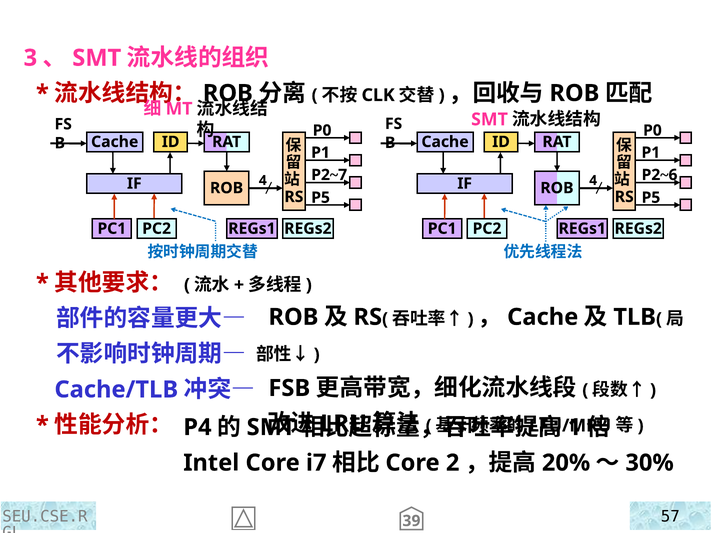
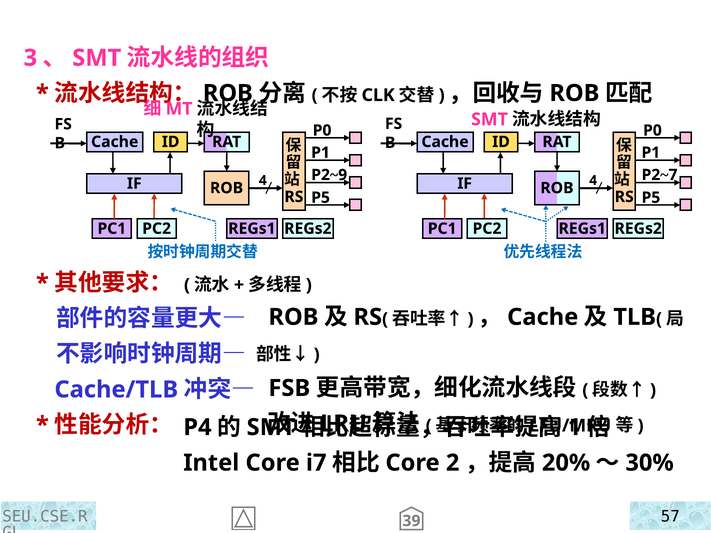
7: 7 -> 9 (343, 175)
6: 6 -> 7 (673, 175)
